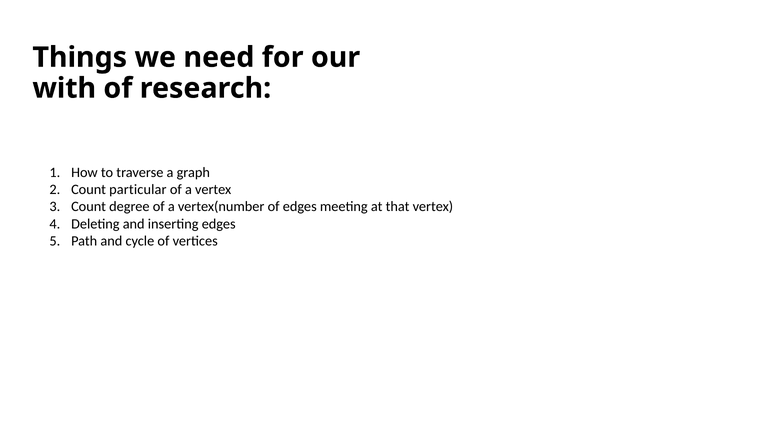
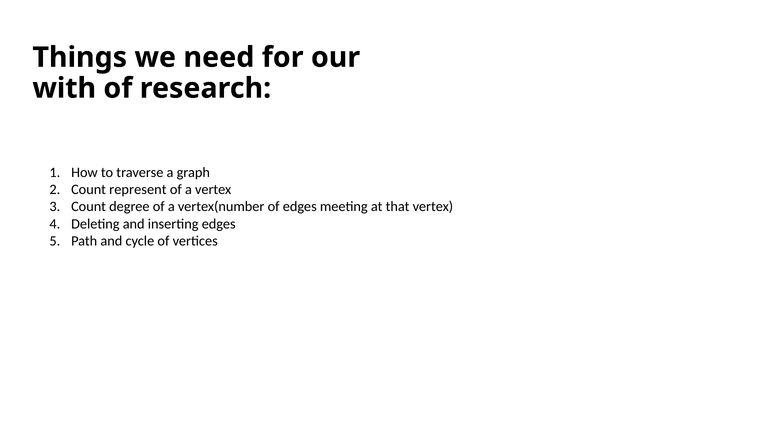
particular: particular -> represent (138, 190)
